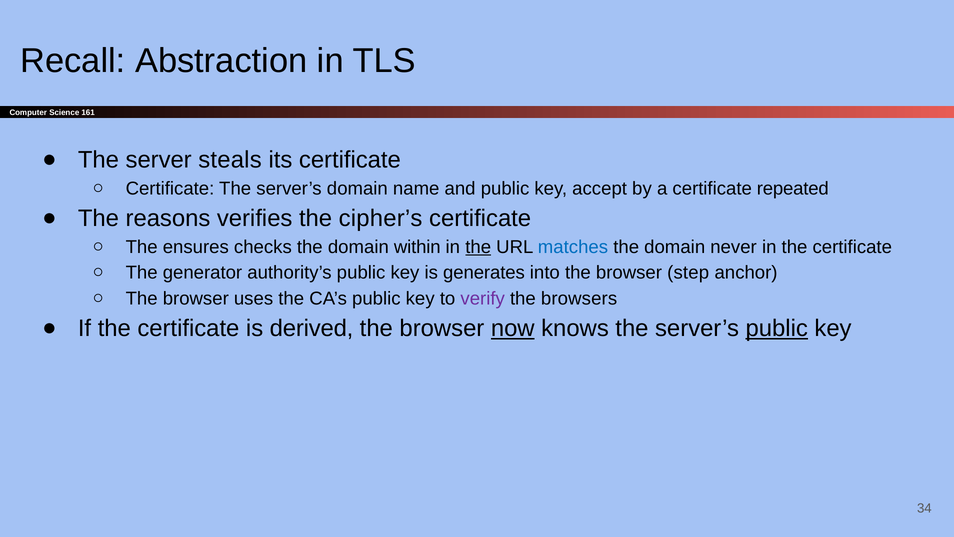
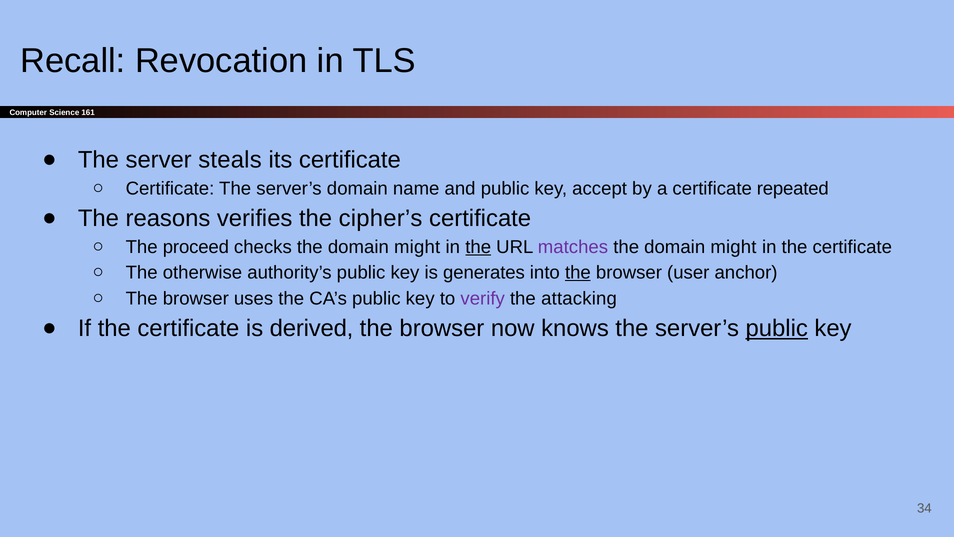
Abstraction: Abstraction -> Revocation (221, 61)
ensures: ensures -> proceed (196, 247)
checks the domain within: within -> might (417, 247)
matches colour: blue -> purple (573, 247)
never: never -> might (733, 247)
generator: generator -> otherwise (202, 273)
the underline: none -> present (578, 273)
step: step -> user (688, 273)
browsers: browsers -> attacking (579, 298)
now underline: present -> none (513, 328)
